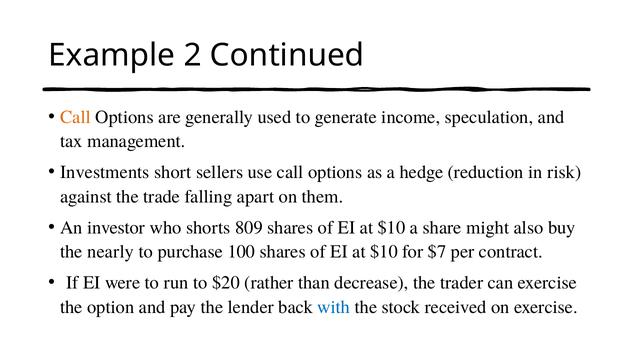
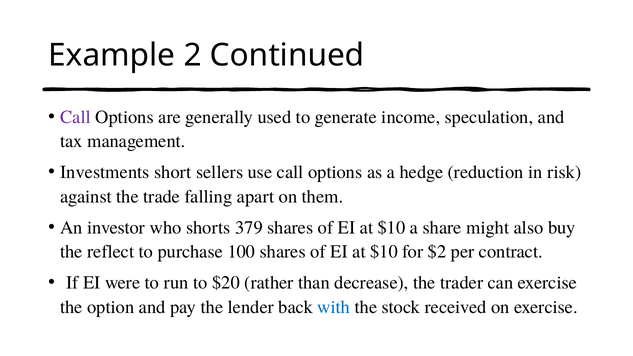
Call colour: orange -> purple (75, 117)
809: 809 -> 379 (249, 228)
nearly: nearly -> reflect (111, 252)
$7: $7 -> $2 (437, 252)
